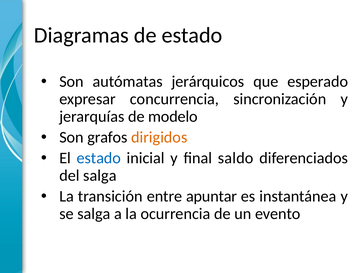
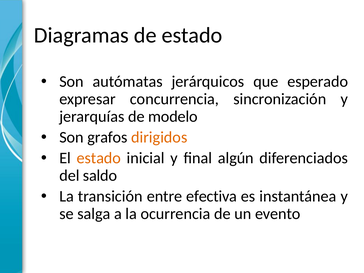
estado colour: blue -> orange (99, 158)
saldo: saldo -> algún (236, 158)
del salga: salga -> saldo (100, 176)
apuntar: apuntar -> efectiva (212, 196)
